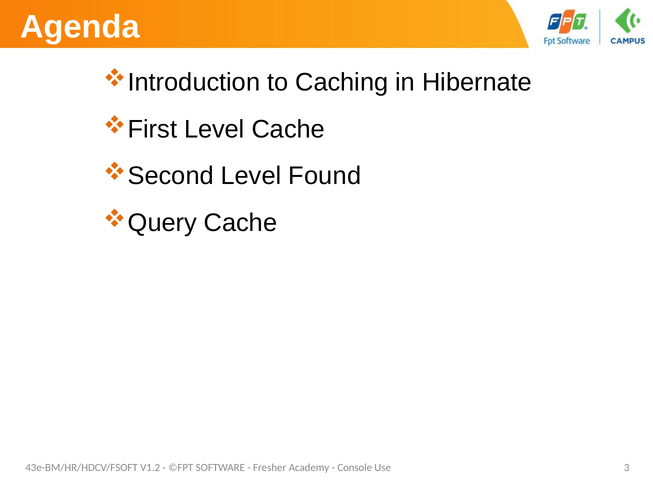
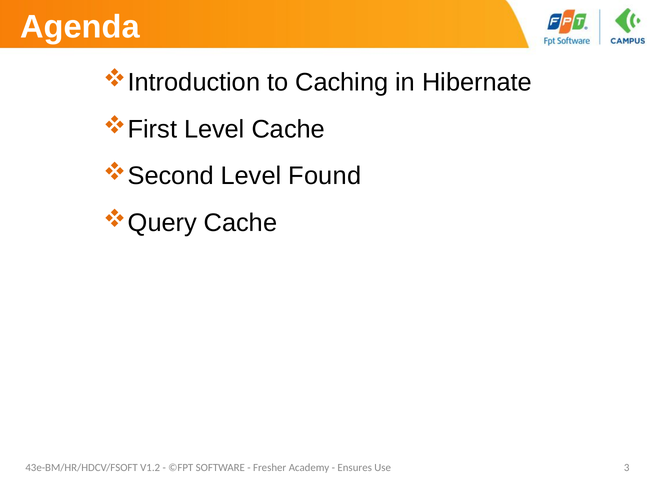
Console: Console -> Ensures (355, 468)
